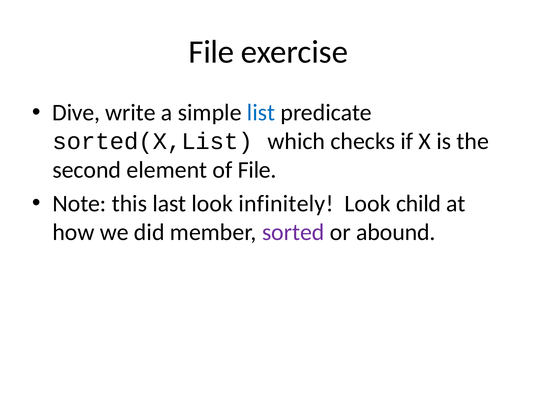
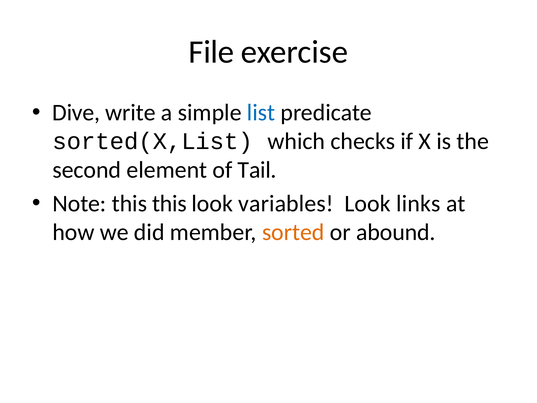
of File: File -> Tail (257, 170)
this last: last -> this (169, 203)
infinitely: infinitely -> variables (286, 203)
child: child -> links (418, 203)
sorted colour: purple -> orange (293, 232)
